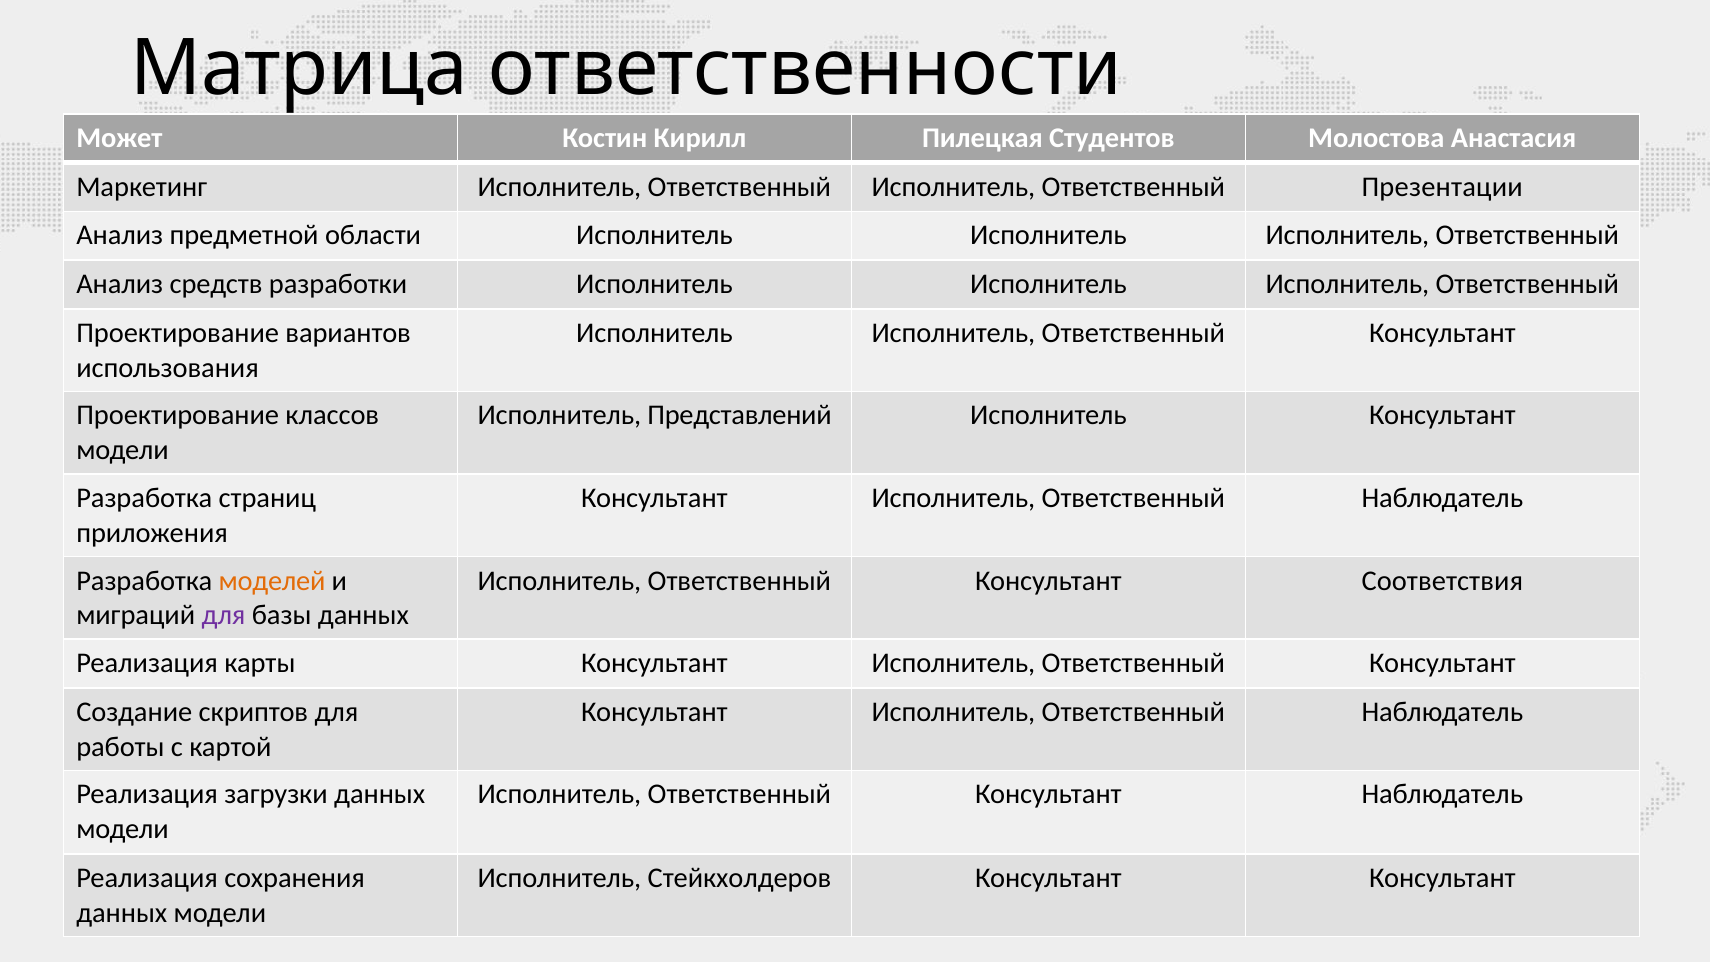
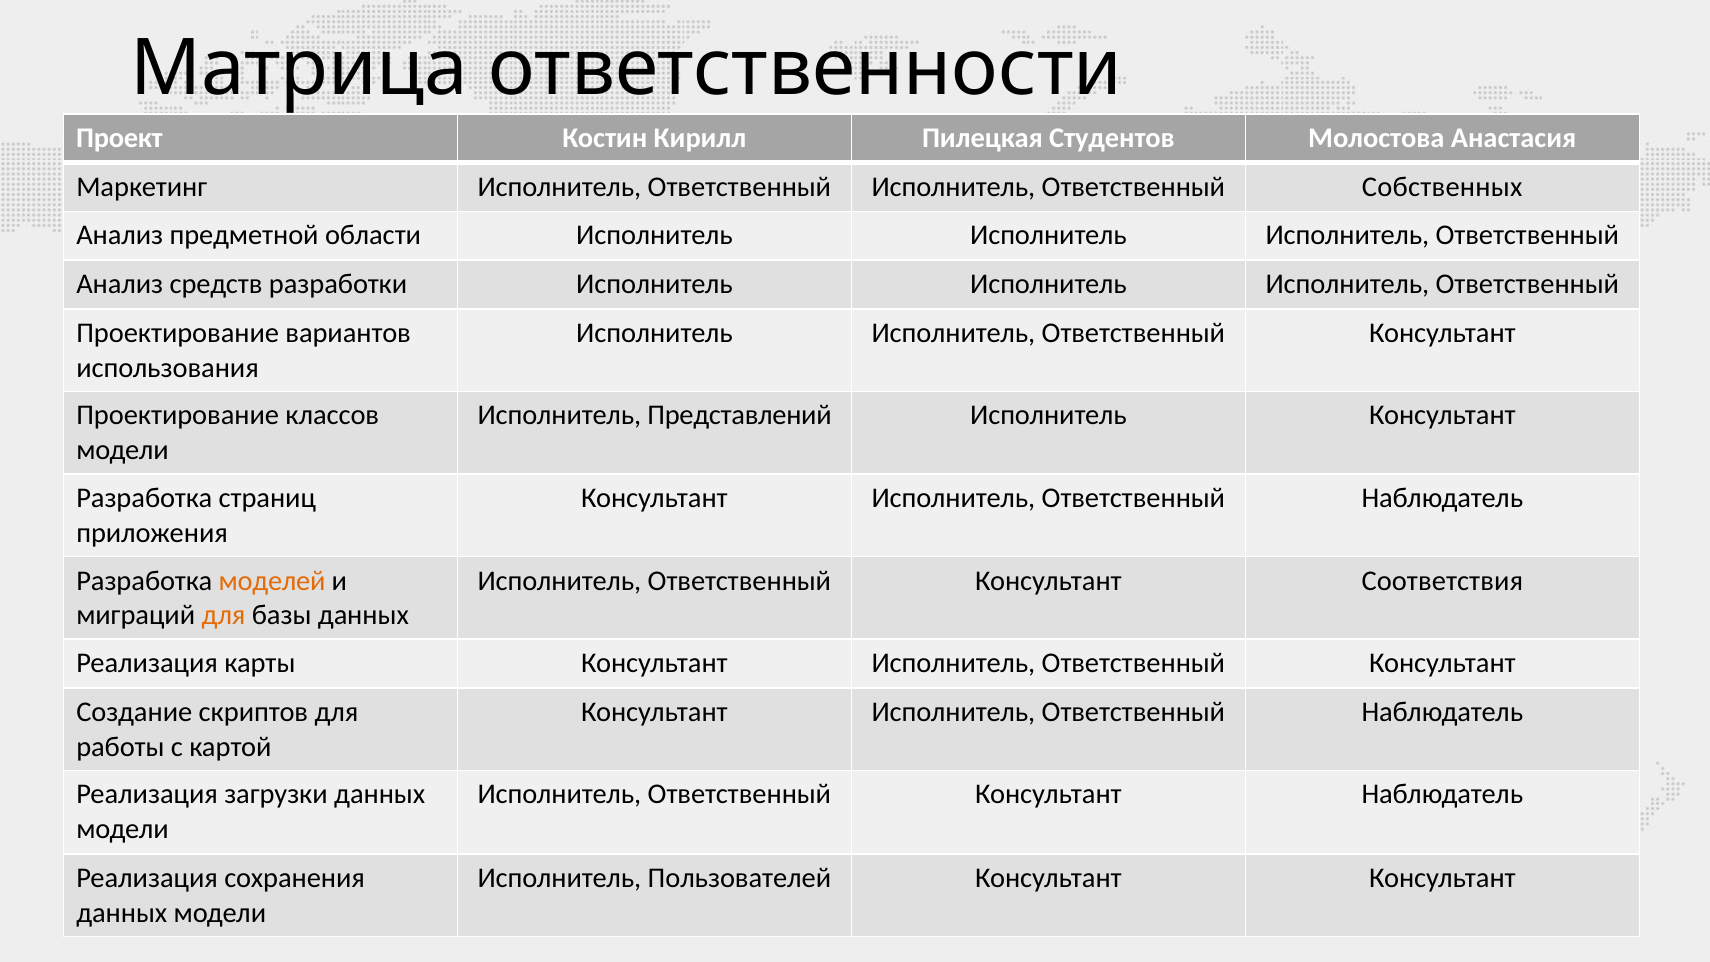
Может: Может -> Проект (119, 138)
Презентации: Презентации -> Собственных (1442, 187)
для colour: purple -> orange (224, 615)
Стейкхолдеров: Стейкхолдеров -> Пользователей (739, 878)
